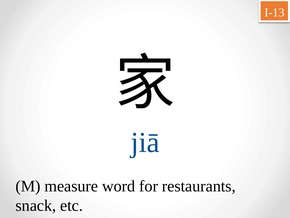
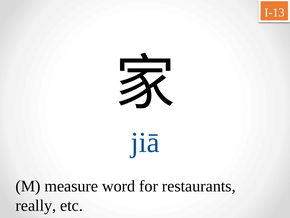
snack: snack -> really (36, 205)
